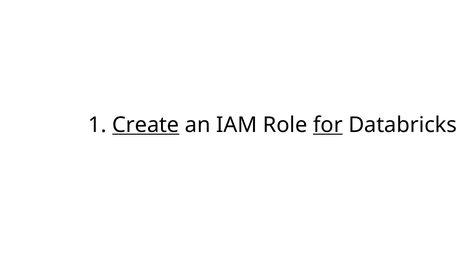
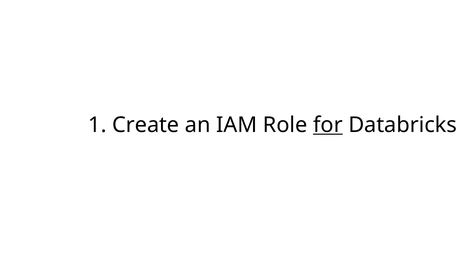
Create underline: present -> none (146, 125)
